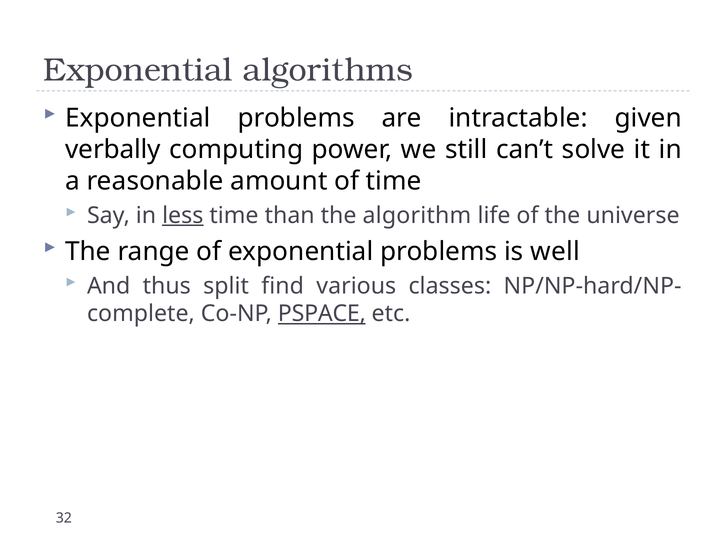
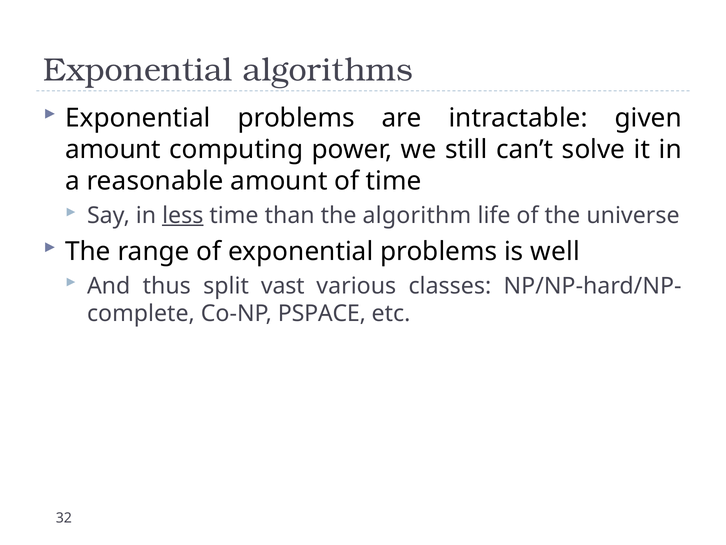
verbally: verbally -> amount (113, 149)
find: find -> vast (283, 286)
PSPACE underline: present -> none (322, 313)
